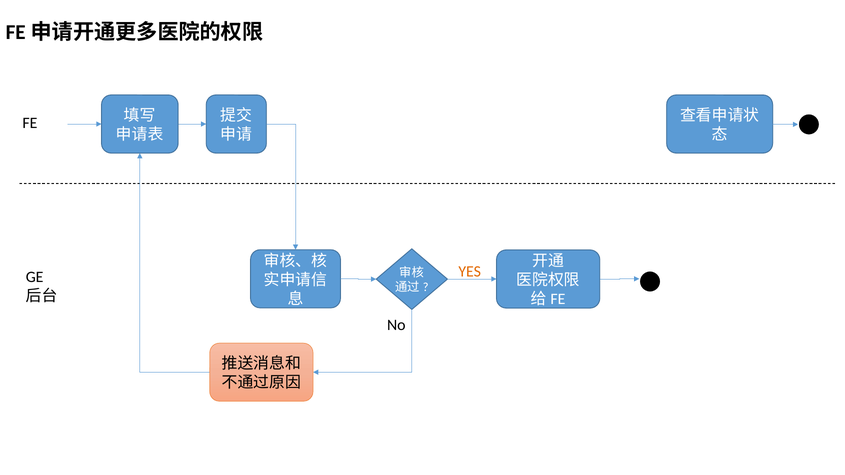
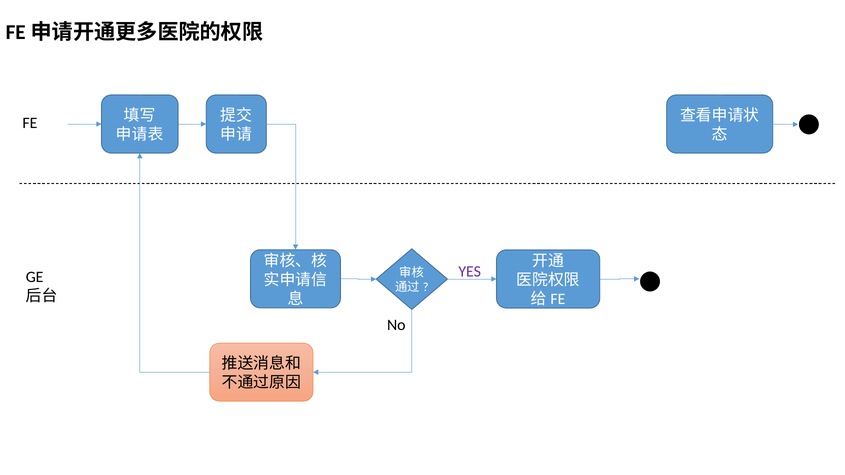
YES colour: orange -> purple (470, 272)
